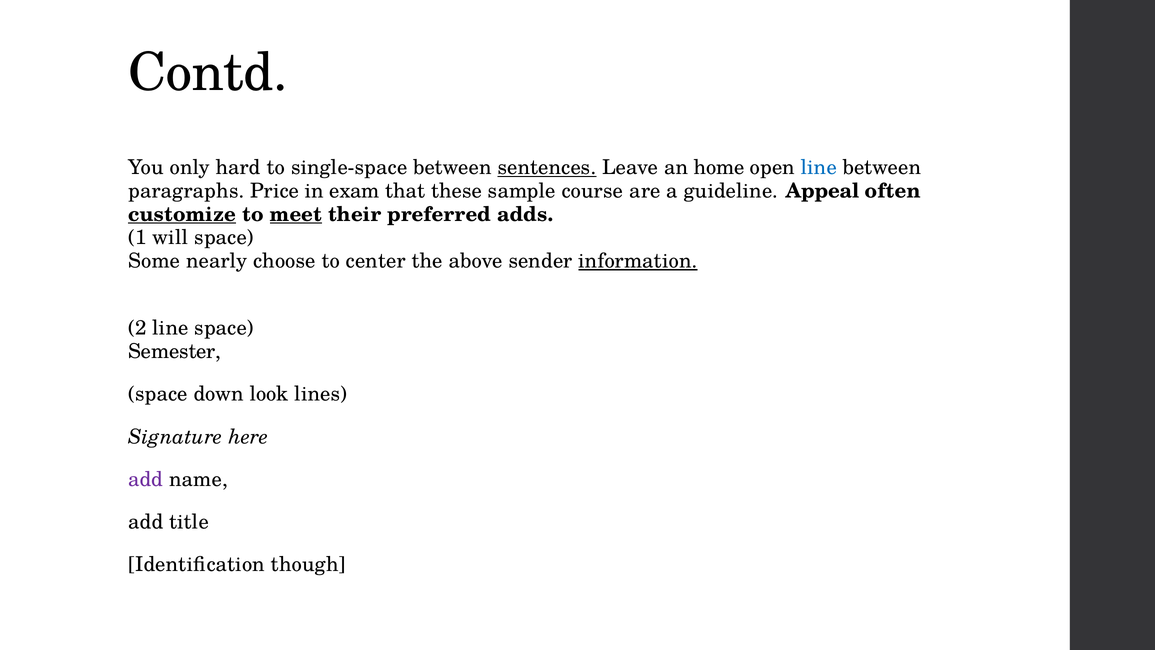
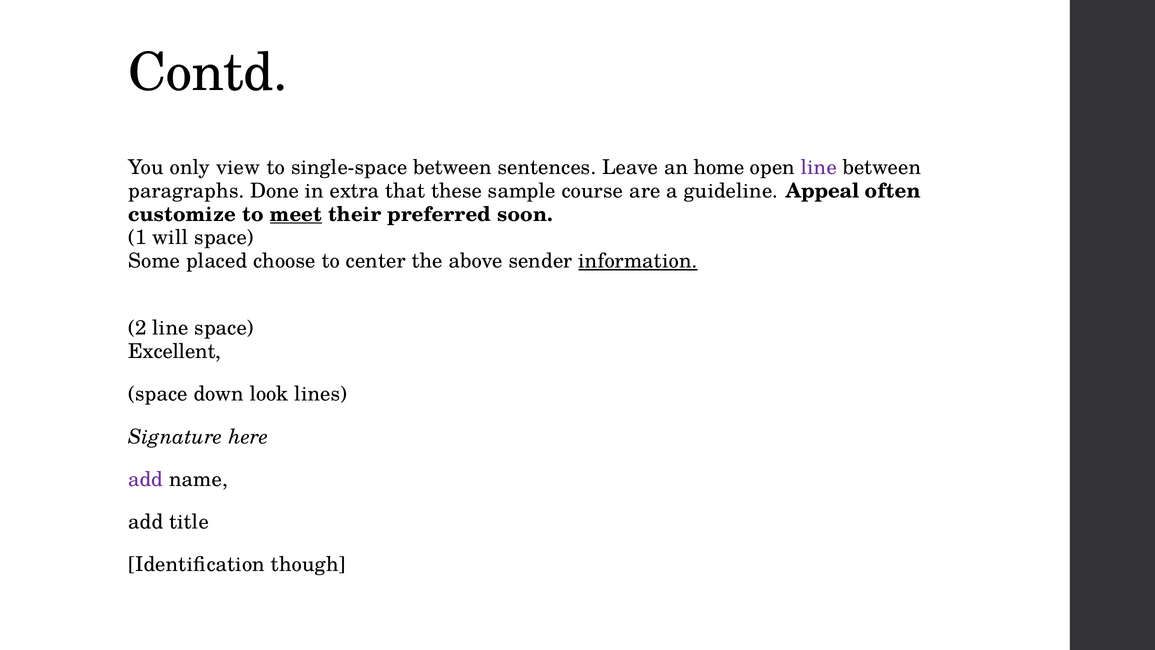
hard: hard -> view (238, 168)
sentences underline: present -> none (547, 168)
line colour: blue -> purple (819, 168)
Price: Price -> Done (275, 191)
exam: exam -> extra (355, 191)
customize underline: present -> none (182, 214)
adds: adds -> soon (525, 214)
nearly: nearly -> placed (217, 261)
Semester: Semester -> Excellent (175, 351)
